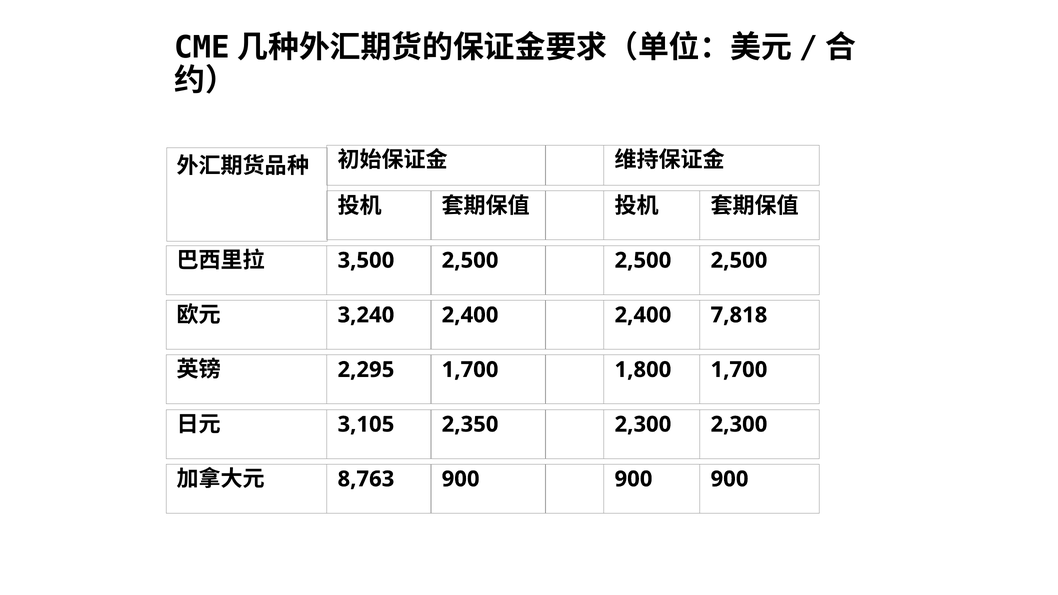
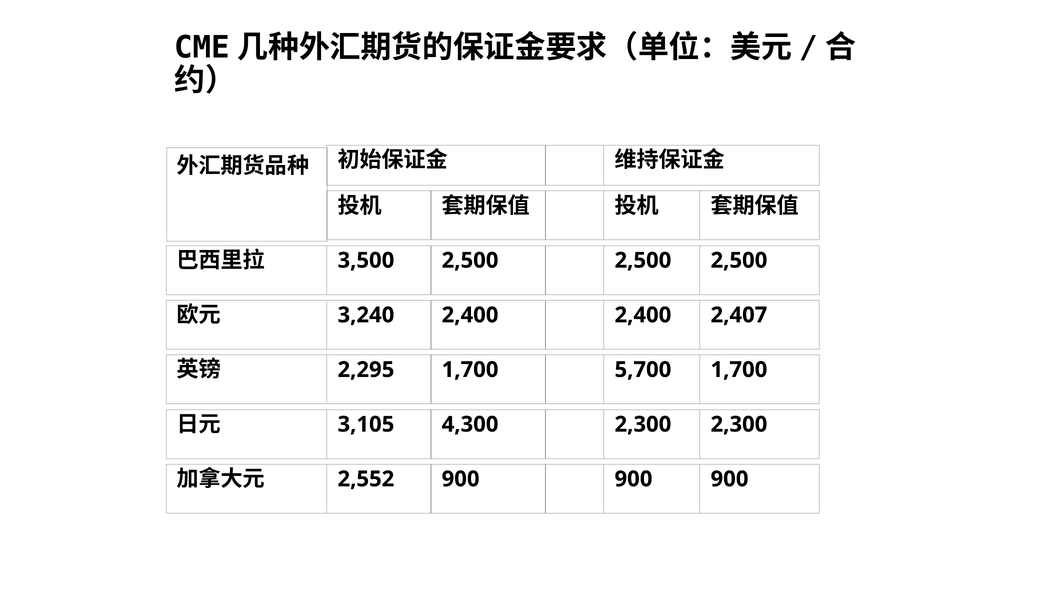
7,818: 7,818 -> 2,407 (739, 315)
1,800: 1,800 -> 5,700 (643, 370)
2,350: 2,350 -> 4,300 (470, 424)
8,763: 8,763 -> 2,552 (366, 479)
